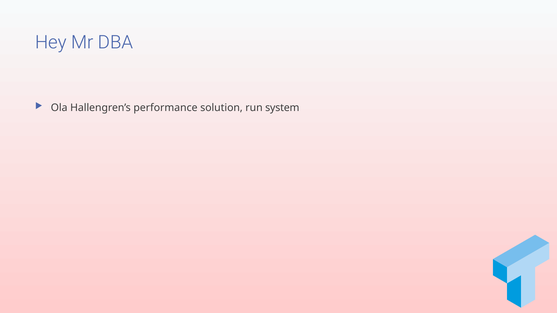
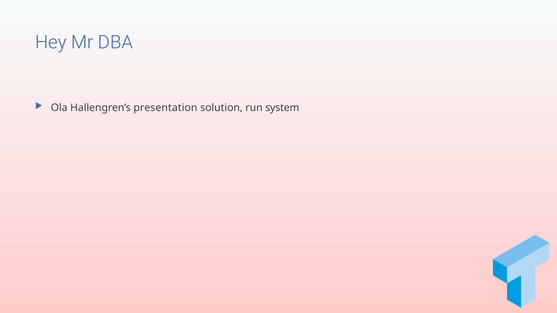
performance: performance -> presentation (165, 108)
